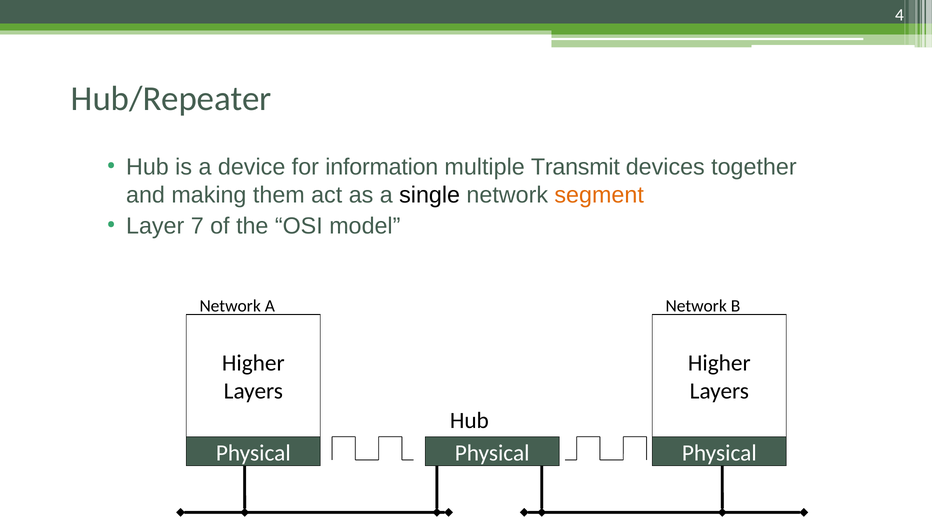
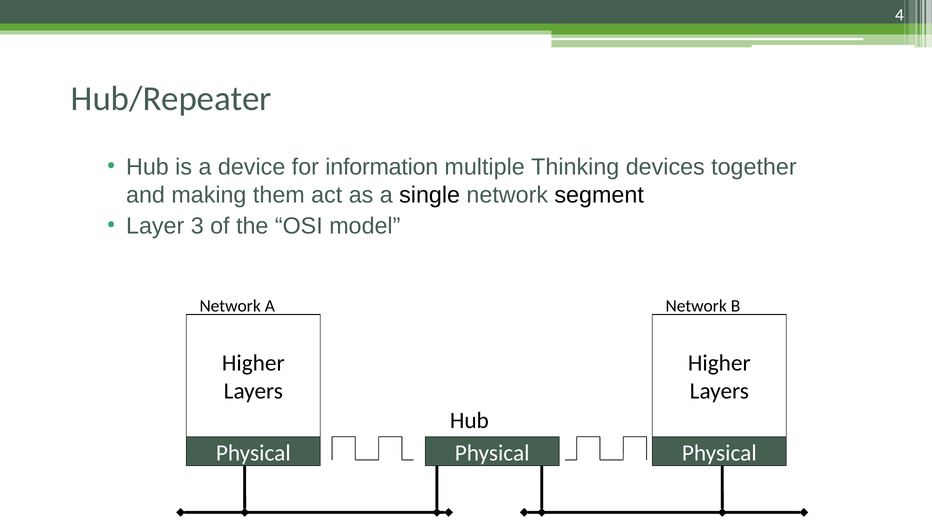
Transmit: Transmit -> Thinking (575, 167)
segment colour: orange -> black (599, 195)
7: 7 -> 3 (197, 226)
